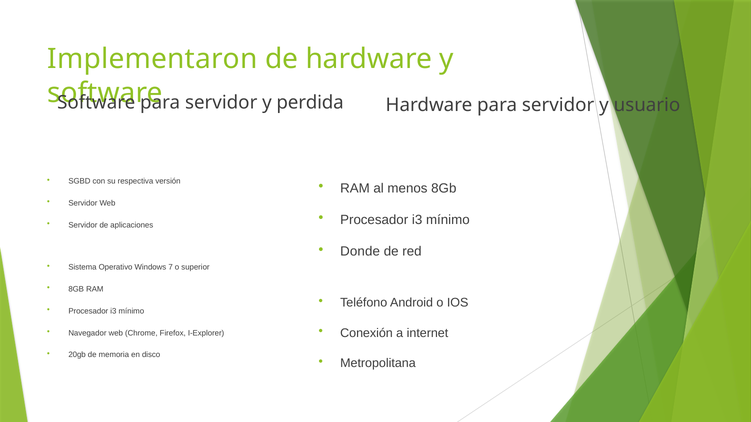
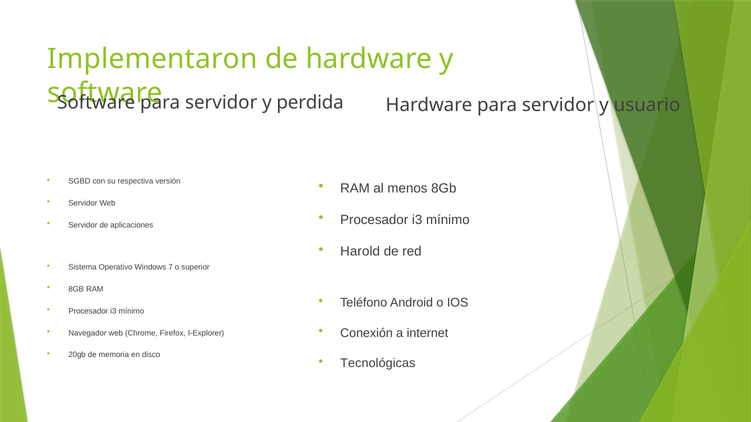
Donde: Donde -> Harold (360, 252)
Metropolitana: Metropolitana -> Tecnológicas (378, 364)
